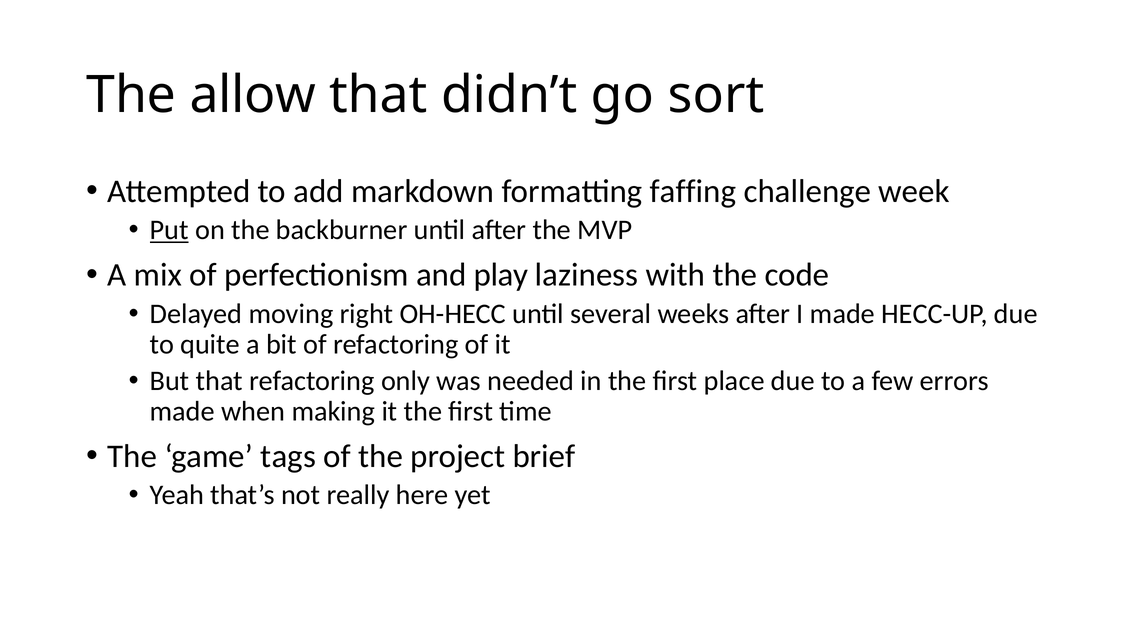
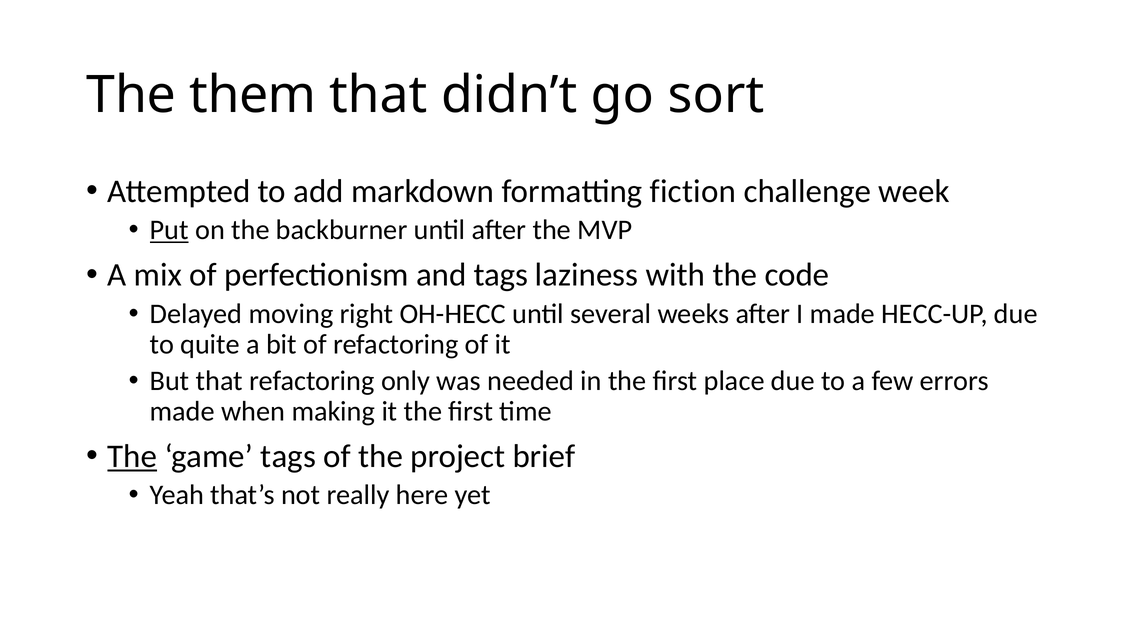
allow: allow -> them (253, 95)
faffing: faffing -> fiction (693, 191)
and play: play -> tags (501, 275)
The underline: none -> present (132, 456)
